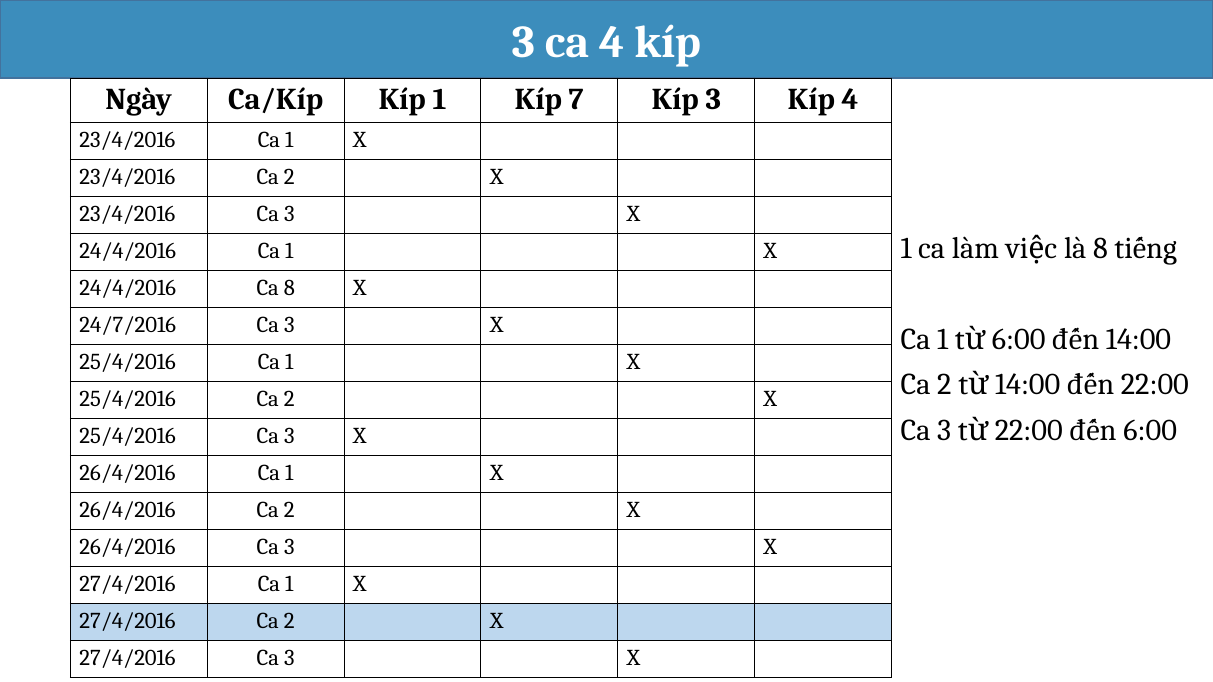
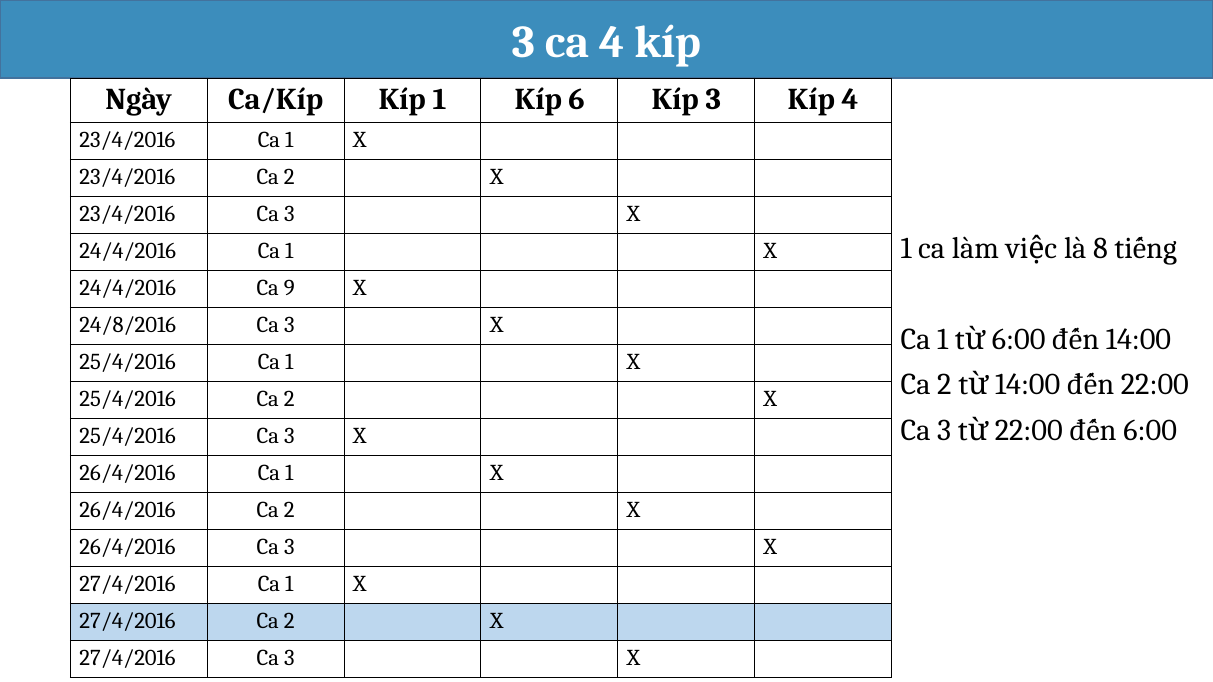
7: 7 -> 6 (576, 100)
Ca 8: 8 -> 9 (289, 288)
24/7/2016: 24/7/2016 -> 24/8/2016 (128, 325)
